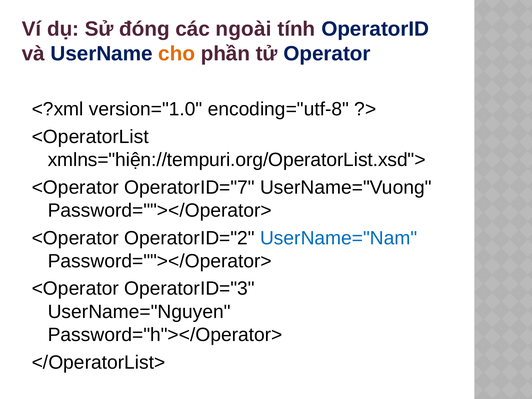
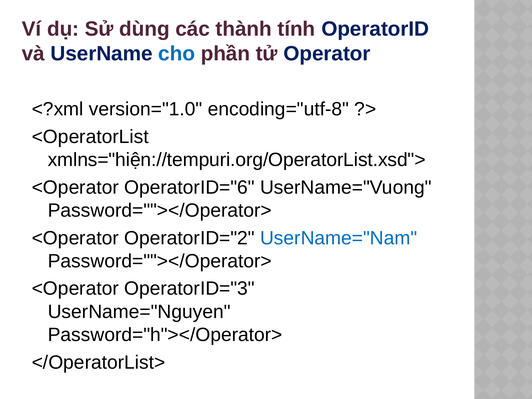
đóng: đóng -> dùng (144, 29)
ngoài: ngoài -> thành (244, 29)
cho colour: orange -> blue (177, 54)
OperatorID="7: OperatorID="7 -> OperatorID="6 (189, 187)
